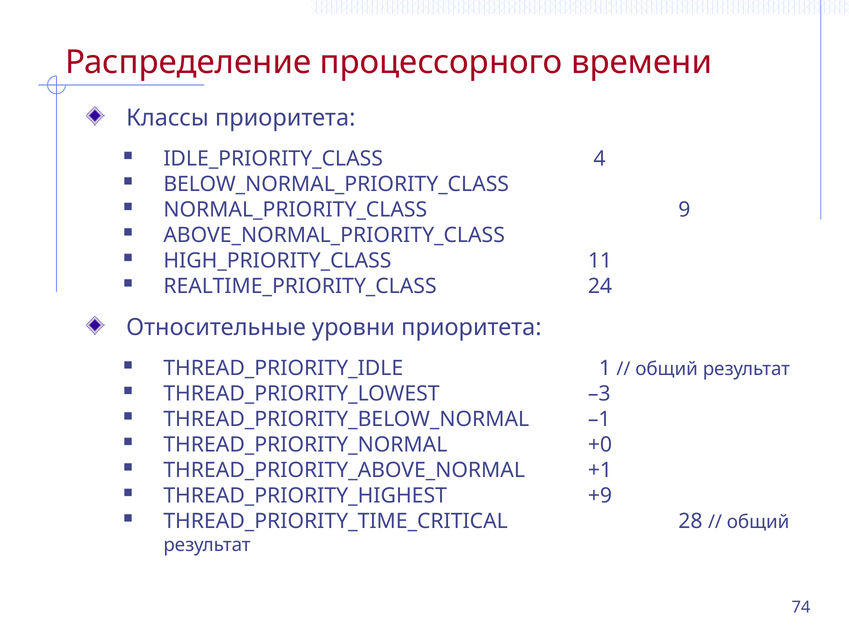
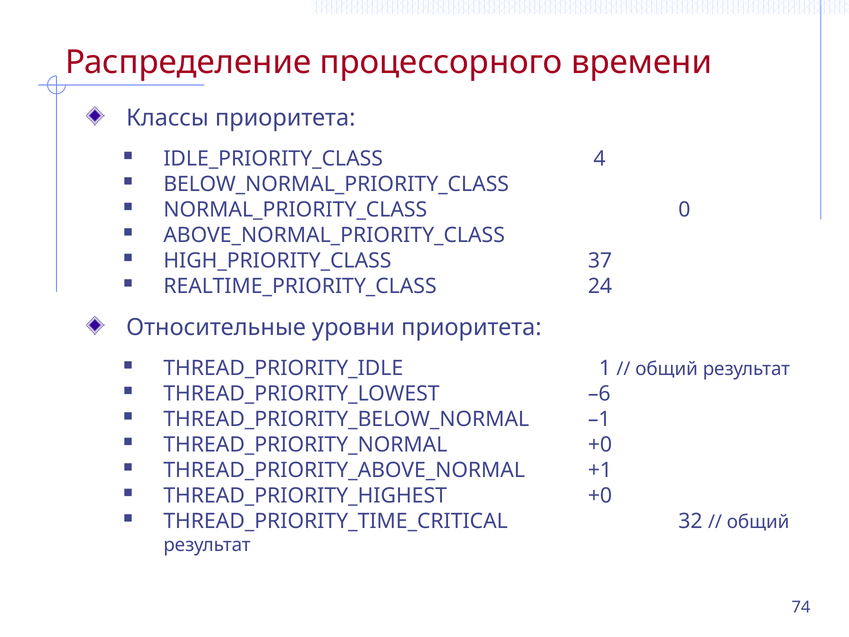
9: 9 -> 0 (684, 210)
11: 11 -> 37 (600, 260)
–3: –3 -> –6 (599, 394)
THREAD_PRIORITY_HIGHEST +9: +9 -> +0 (600, 495)
28: 28 -> 32 (690, 521)
